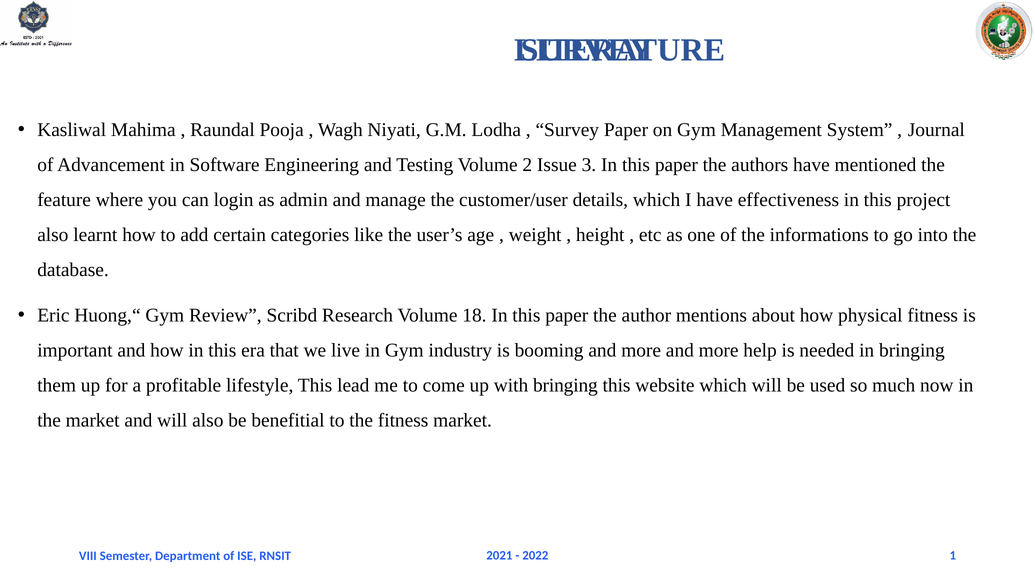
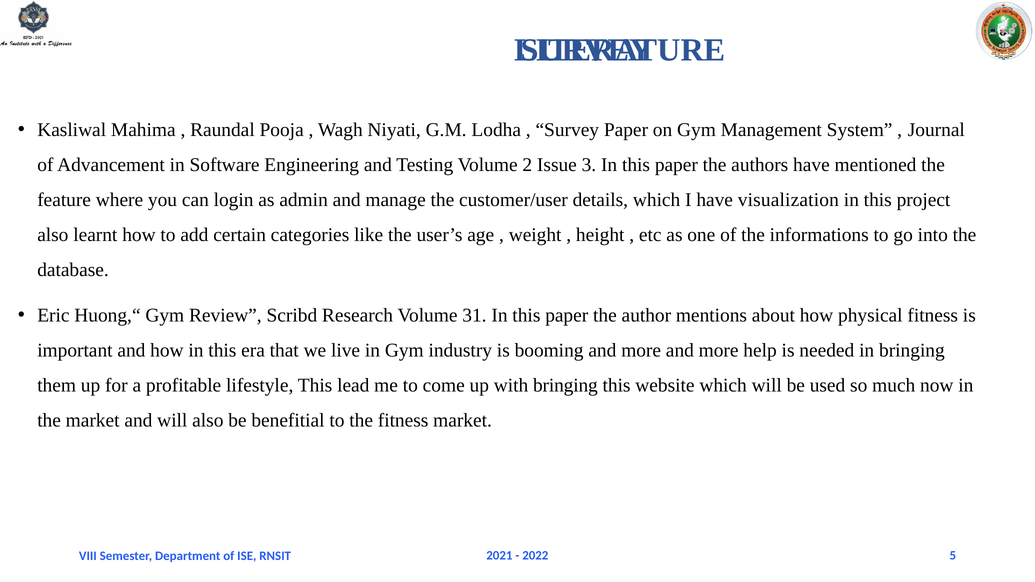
effectiveness: effectiveness -> visualization (788, 200)
18: 18 -> 31 (474, 316)
1: 1 -> 5 (953, 556)
